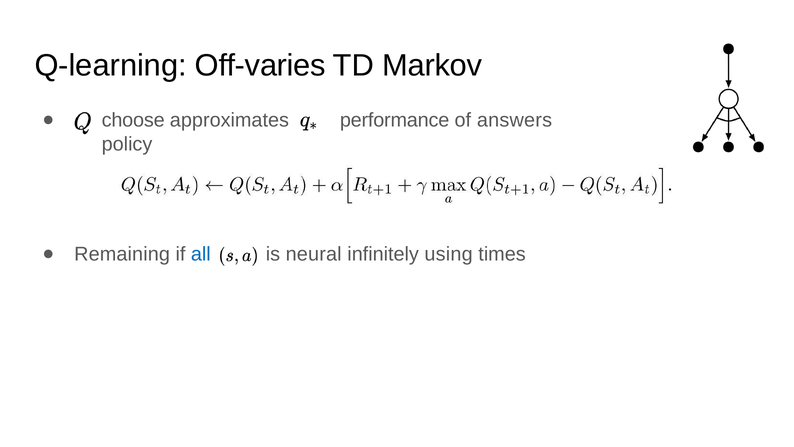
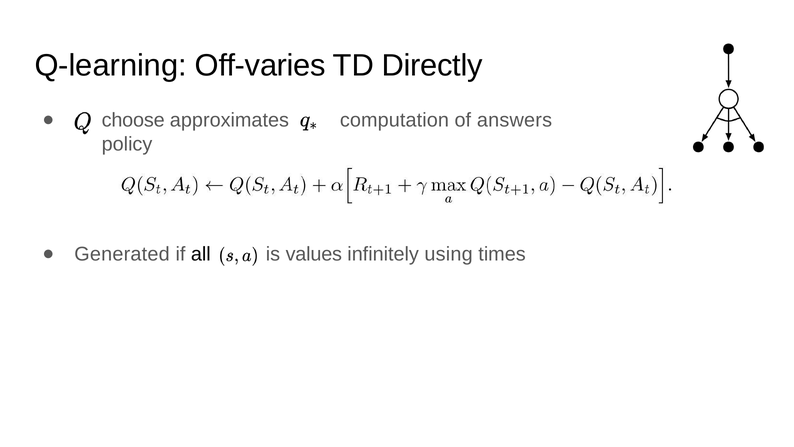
Markov: Markov -> Directly (432, 66)
performance: performance -> computation (394, 120)
Remaining: Remaining -> Generated (122, 254)
all colour: blue -> black (201, 254)
neural: neural -> values (314, 254)
